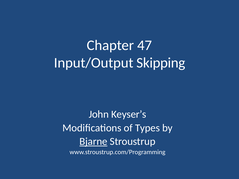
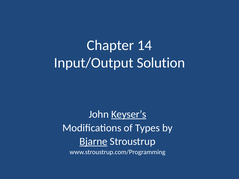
47: 47 -> 14 (145, 45)
Skipping: Skipping -> Solution (161, 63)
Keyser’s underline: none -> present (129, 114)
